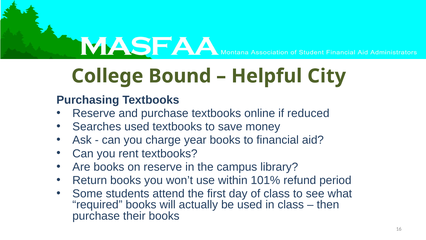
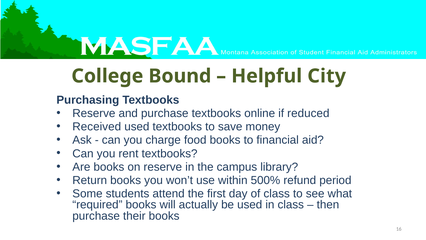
Searches: Searches -> Received (97, 127)
year: year -> food (195, 140)
101%: 101% -> 500% (265, 180)
